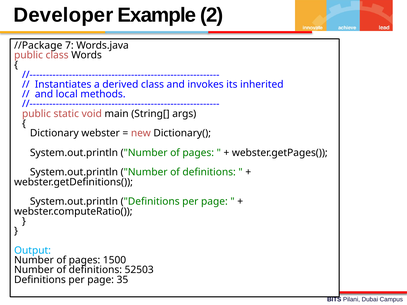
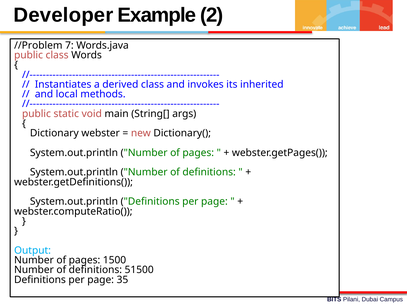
//Package: //Package -> //Problem (38, 45)
52503: 52503 -> 51500 (139, 270)
